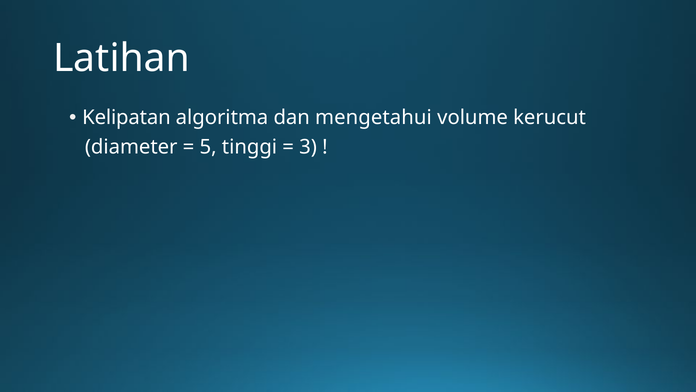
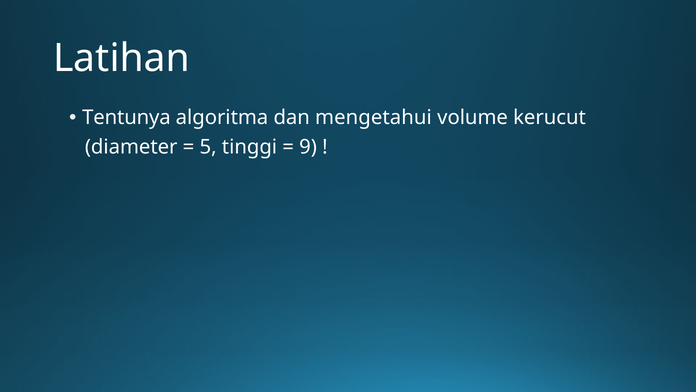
Kelipatan: Kelipatan -> Tentunya (126, 118)
3: 3 -> 9 (308, 147)
